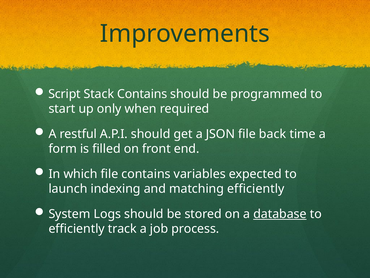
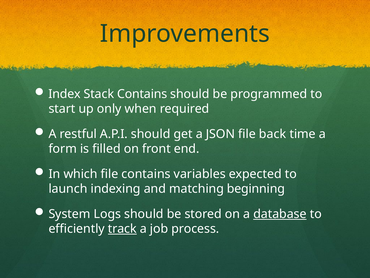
Script: Script -> Index (64, 94)
matching efficiently: efficiently -> beginning (256, 188)
track underline: none -> present (122, 228)
